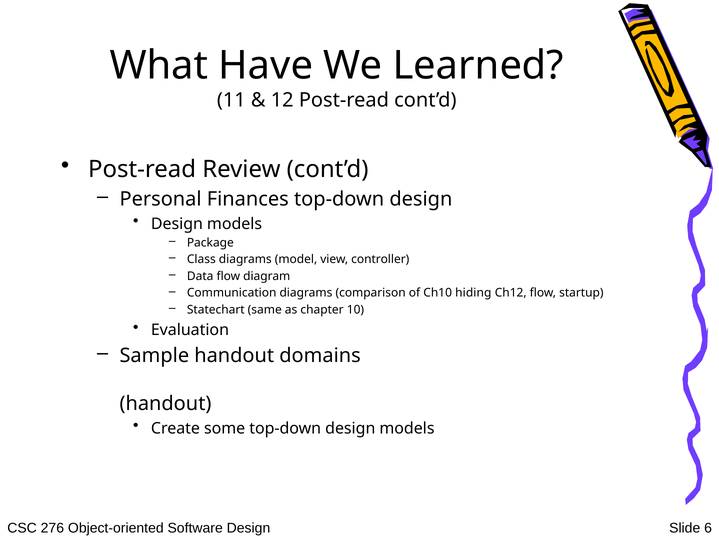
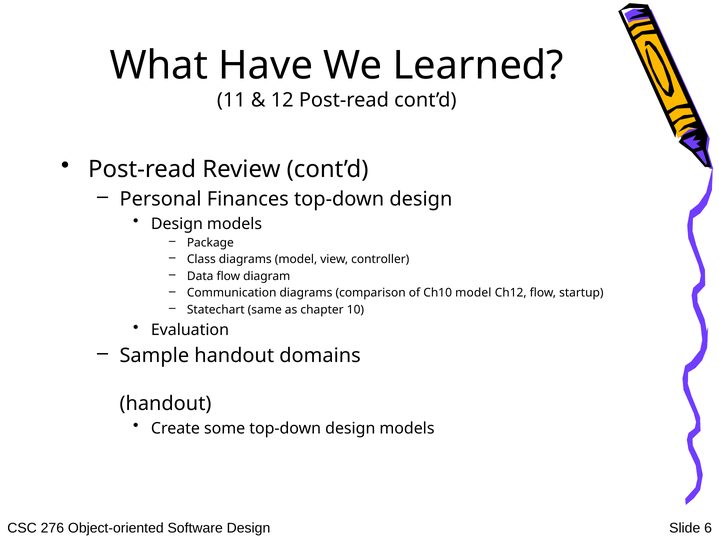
Ch10 hiding: hiding -> model (473, 293)
